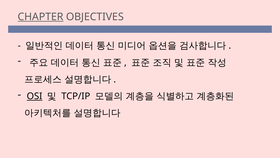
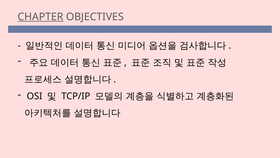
OSI underline: present -> none (35, 96)
